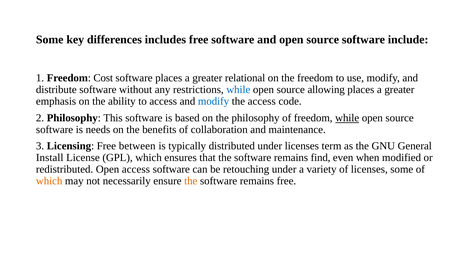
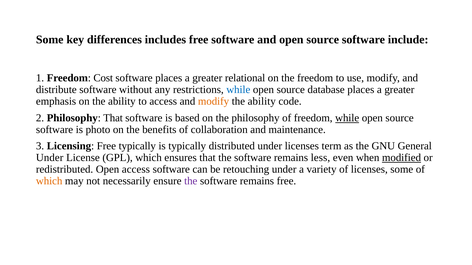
allowing: allowing -> database (326, 90)
modify colour: blue -> orange (214, 102)
access: access -> ability (262, 102)
Philosophy This: This -> That (113, 118)
needs: needs -> photo (98, 130)
Free between: between -> typically (137, 146)
Install: Install -> Under (50, 158)
find: find -> less (320, 158)
modified underline: none -> present (402, 158)
the colour: orange -> purple (191, 181)
